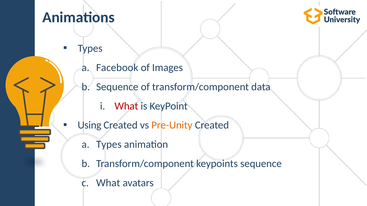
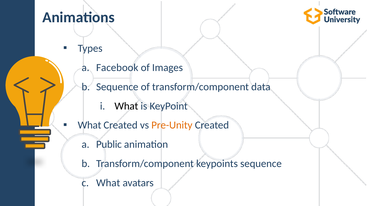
What colour: red -> black (126, 106)
Using: Using -> What (90, 125)
Types: Types -> Public (109, 145)
